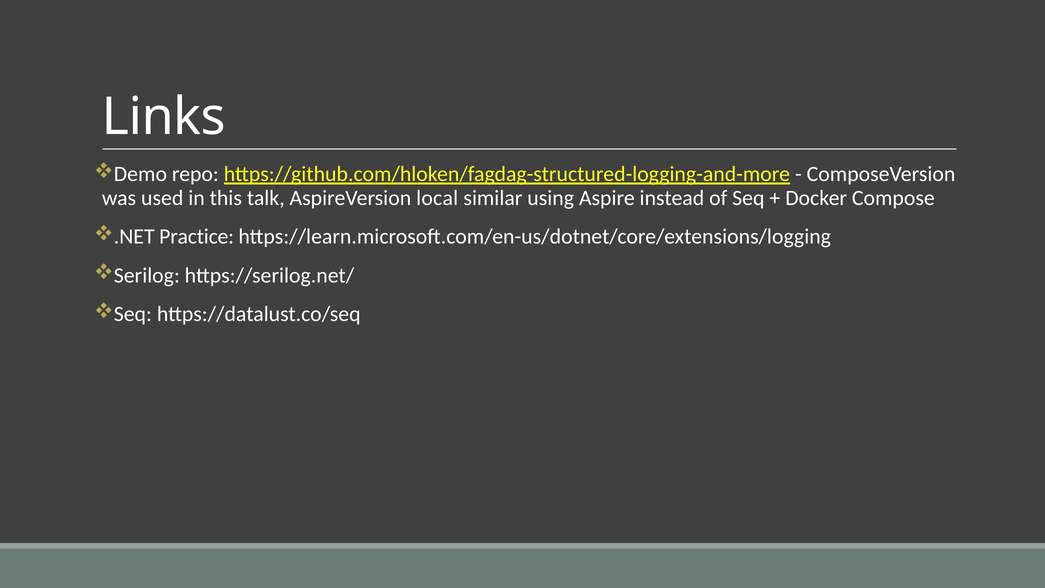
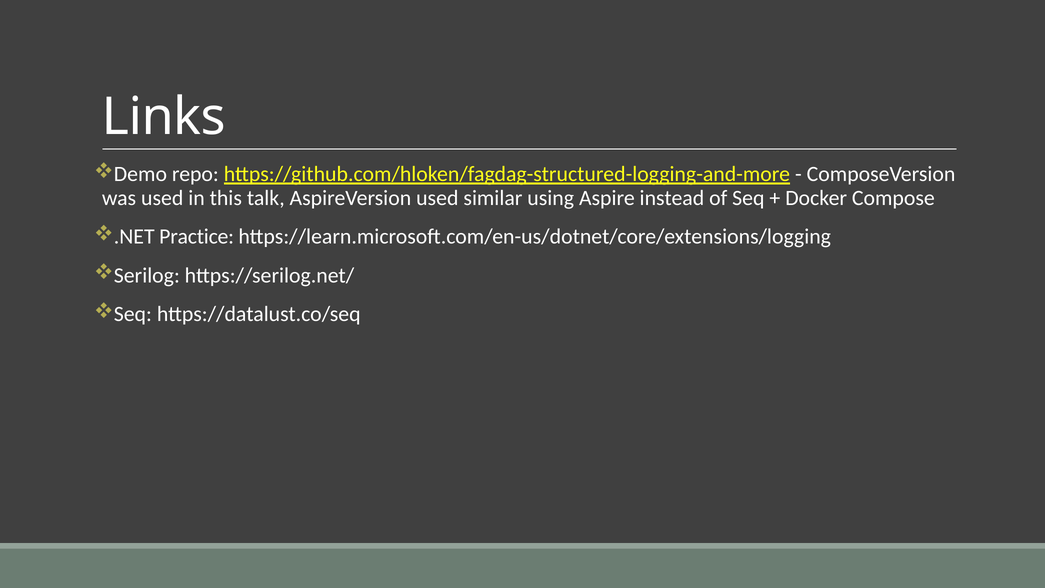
AspireVersion local: local -> used (437, 198)
